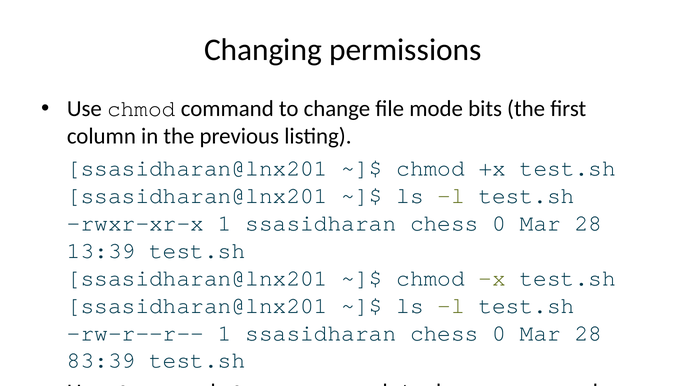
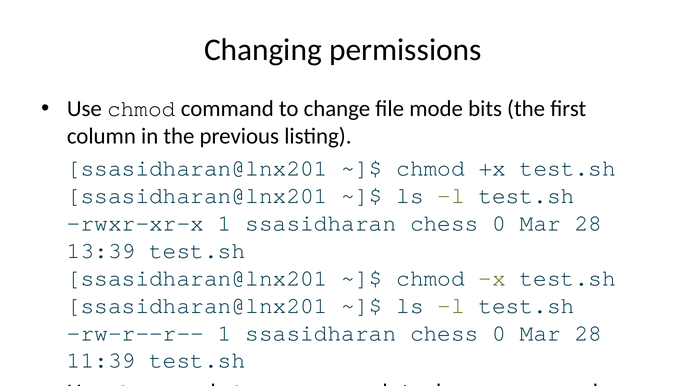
83:39: 83:39 -> 11:39 (101, 360)
